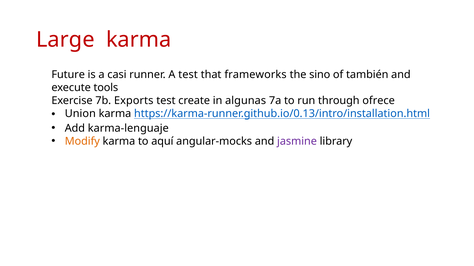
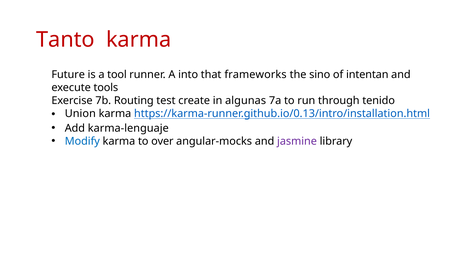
Large: Large -> Tanto (65, 40)
casi: casi -> tool (117, 75)
A test: test -> into (188, 75)
también: también -> intentan (367, 75)
Exports: Exports -> Routing (134, 101)
ofrece: ofrece -> tenido (379, 101)
Modify colour: orange -> blue (82, 142)
aquí: aquí -> over (162, 142)
